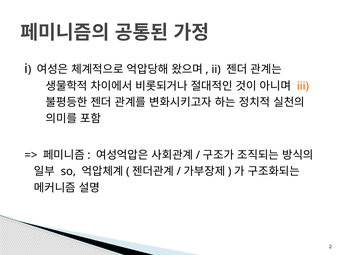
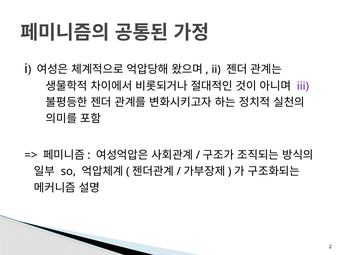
iii colour: orange -> purple (303, 86)
